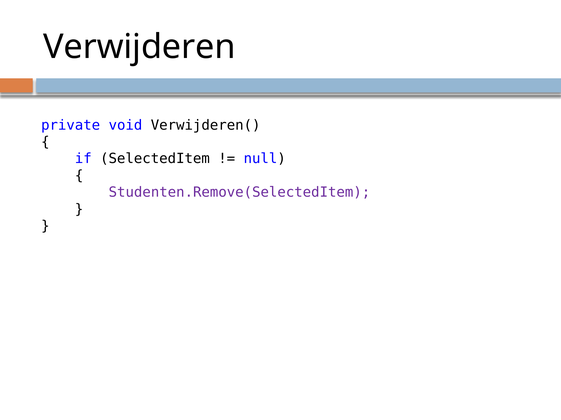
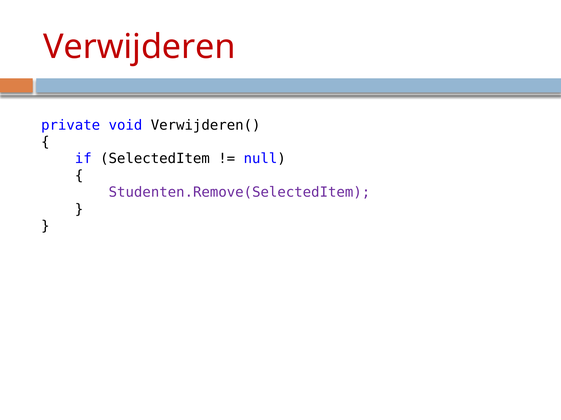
Verwijderen colour: black -> red (139, 47)
